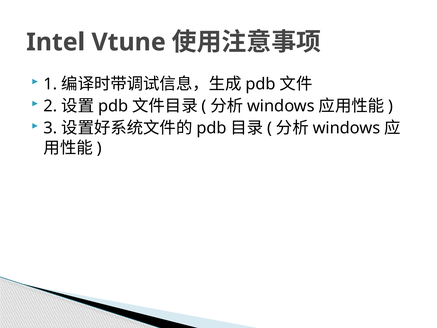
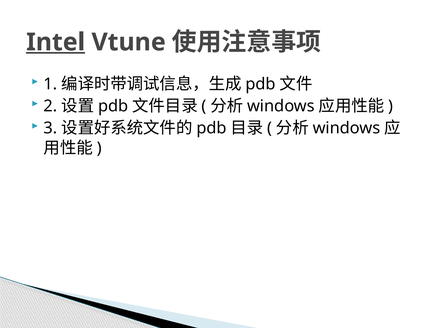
Intel underline: none -> present (56, 42)
